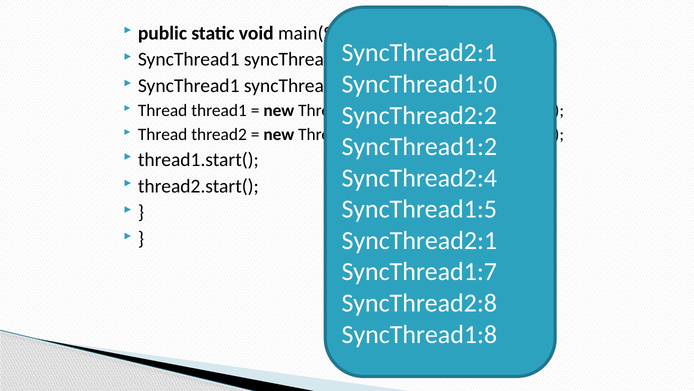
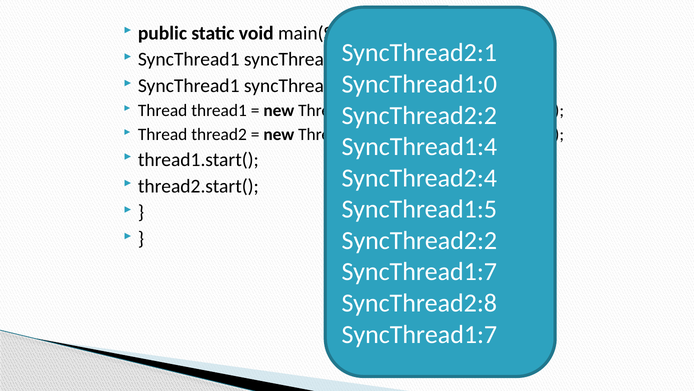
SyncThread1:2: SyncThread1:2 -> SyncThread1:4 (419, 146)
SyncThread2:1: SyncThread2:1 -> SyncThread2:2 (419, 240)
SyncThread1:8: SyncThread1:8 -> SyncThread1:7 (419, 334)
